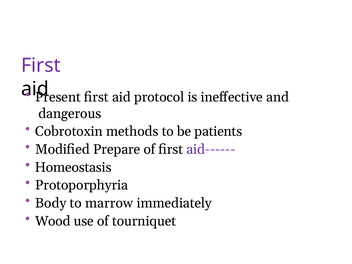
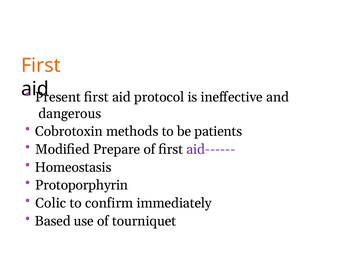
First colour: purple -> orange (41, 65)
Protoporphyria: Protoporphyria -> Protoporphyrin (82, 185)
Body: Body -> Colic (51, 203)
marrow: marrow -> confirm (109, 203)
Wood: Wood -> Based (53, 221)
